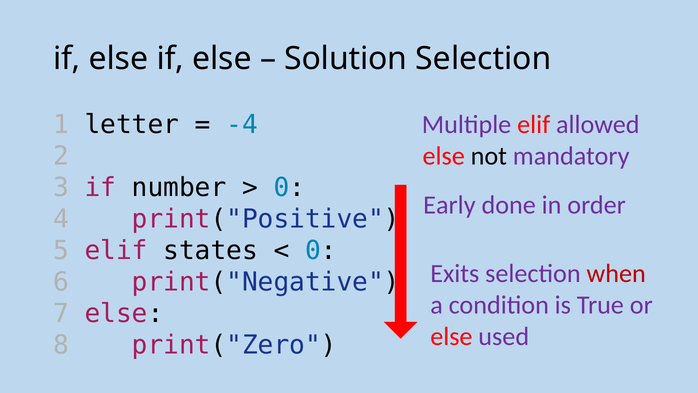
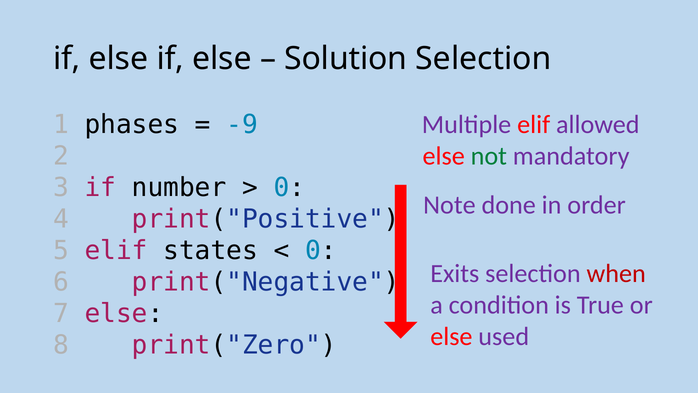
letter: letter -> phases (132, 125)
-4: -4 -> -9 (242, 125)
not colour: black -> green (489, 156)
Early: Early -> Note (449, 205)
